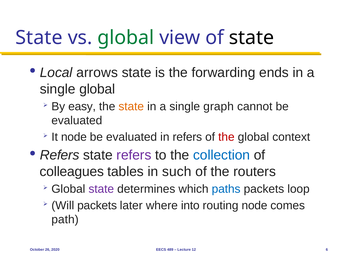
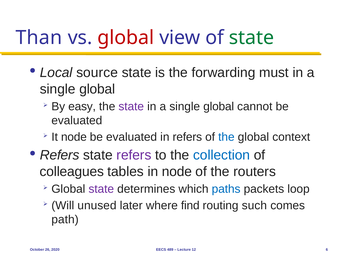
State: State -> Than (39, 38)
global colour: green -> red (126, 38)
state colour: black -> green (252, 38)
arrows: arrows -> source (97, 73)
ends: ends -> must (274, 73)
state colour: orange -> purple (131, 106)
graph: graph -> global (219, 106)
the colour: red -> blue (226, 137)
in such: such -> node (177, 172)
Will packets: packets -> unused (97, 205)
into: into -> find (190, 205)
routing node: node -> such (254, 205)
